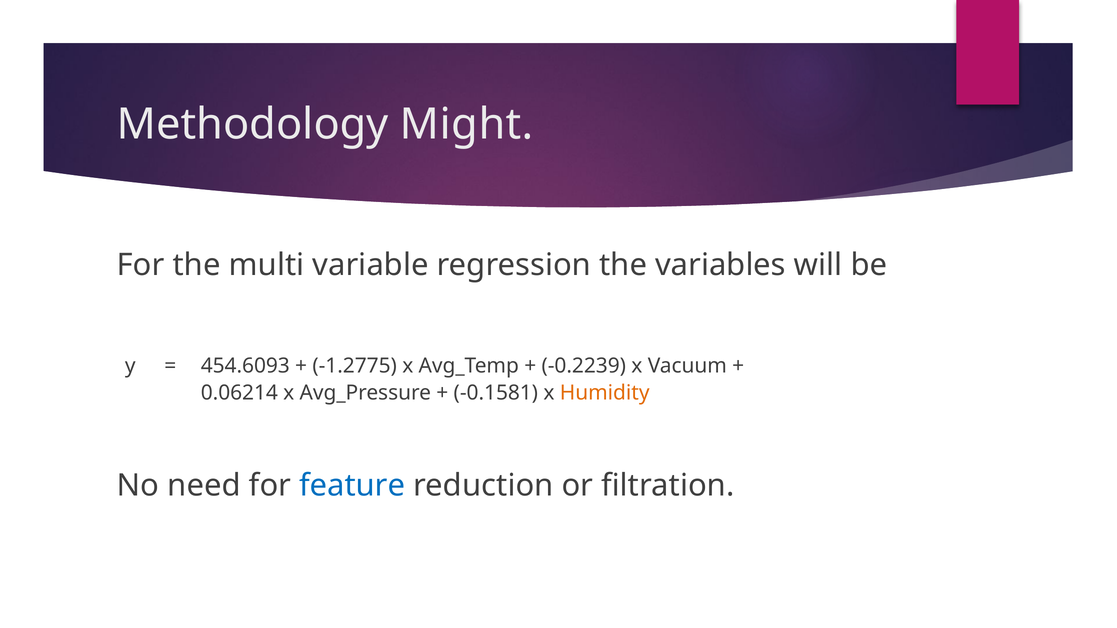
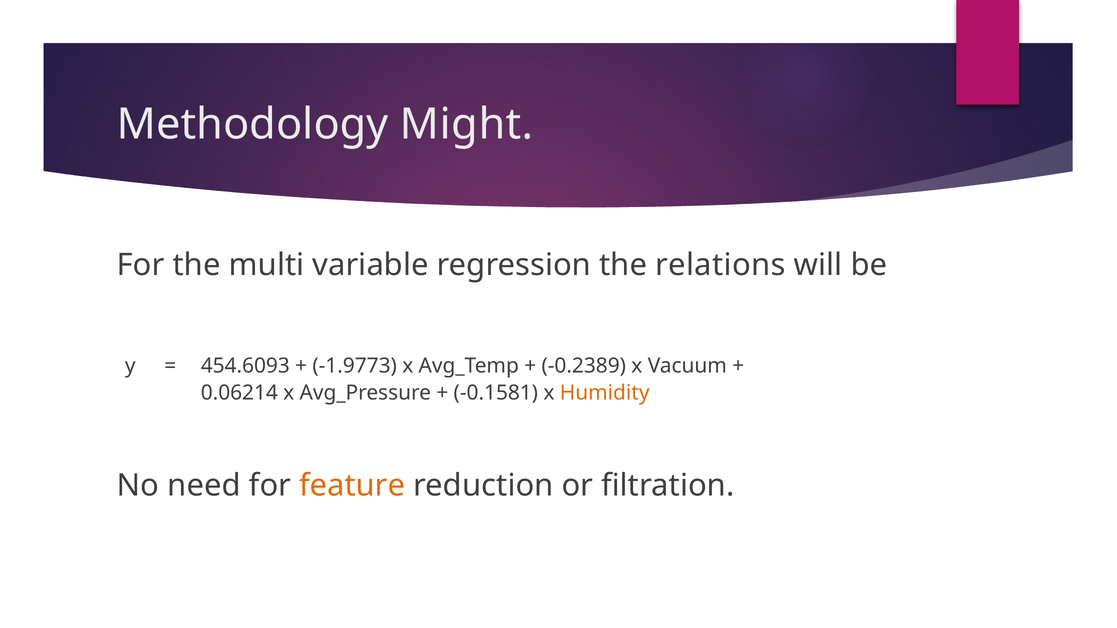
variables: variables -> relations (720, 265)
-1.2775: -1.2775 -> -1.9773 (355, 366)
-0.2239: -0.2239 -> -0.2389 (584, 366)
feature colour: blue -> orange (352, 486)
